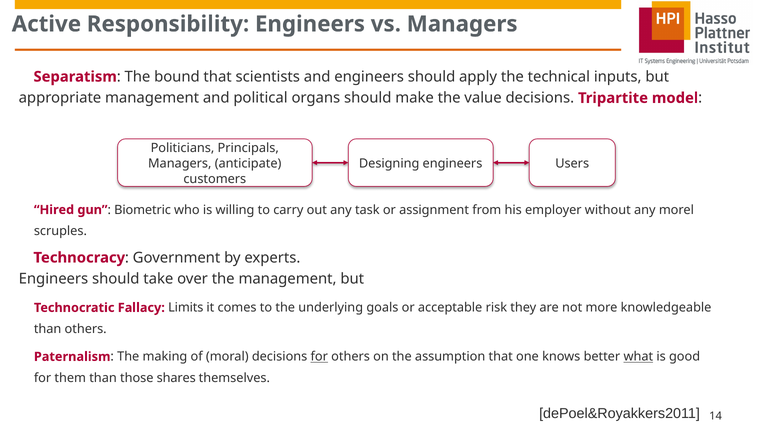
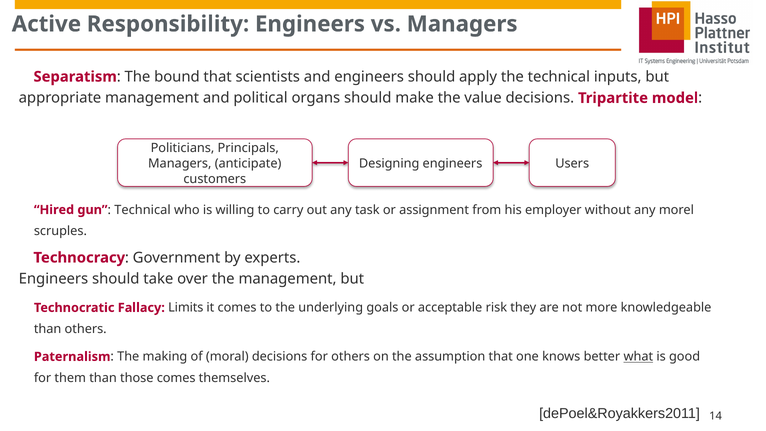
gun Biometric: Biometric -> Technical (142, 210)
for underline: present -> none (319, 357)
those shares: shares -> comes (176, 378)
